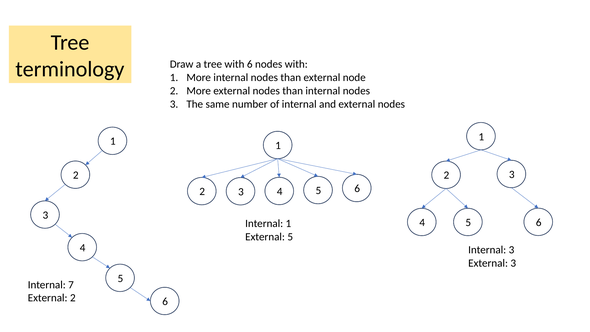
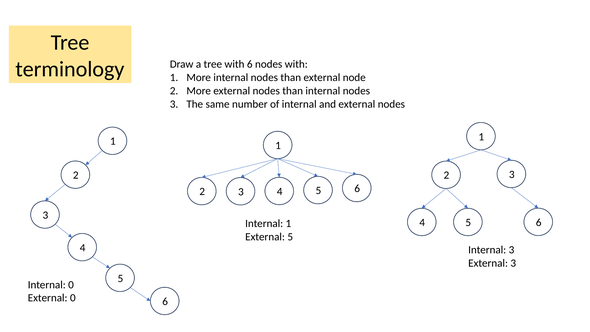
Internal 7: 7 -> 0 (71, 285)
External 2: 2 -> 0 (73, 298)
